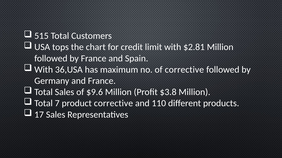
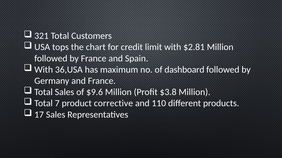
515: 515 -> 321 (41, 36)
of corrective: corrective -> dashboard (184, 70)
